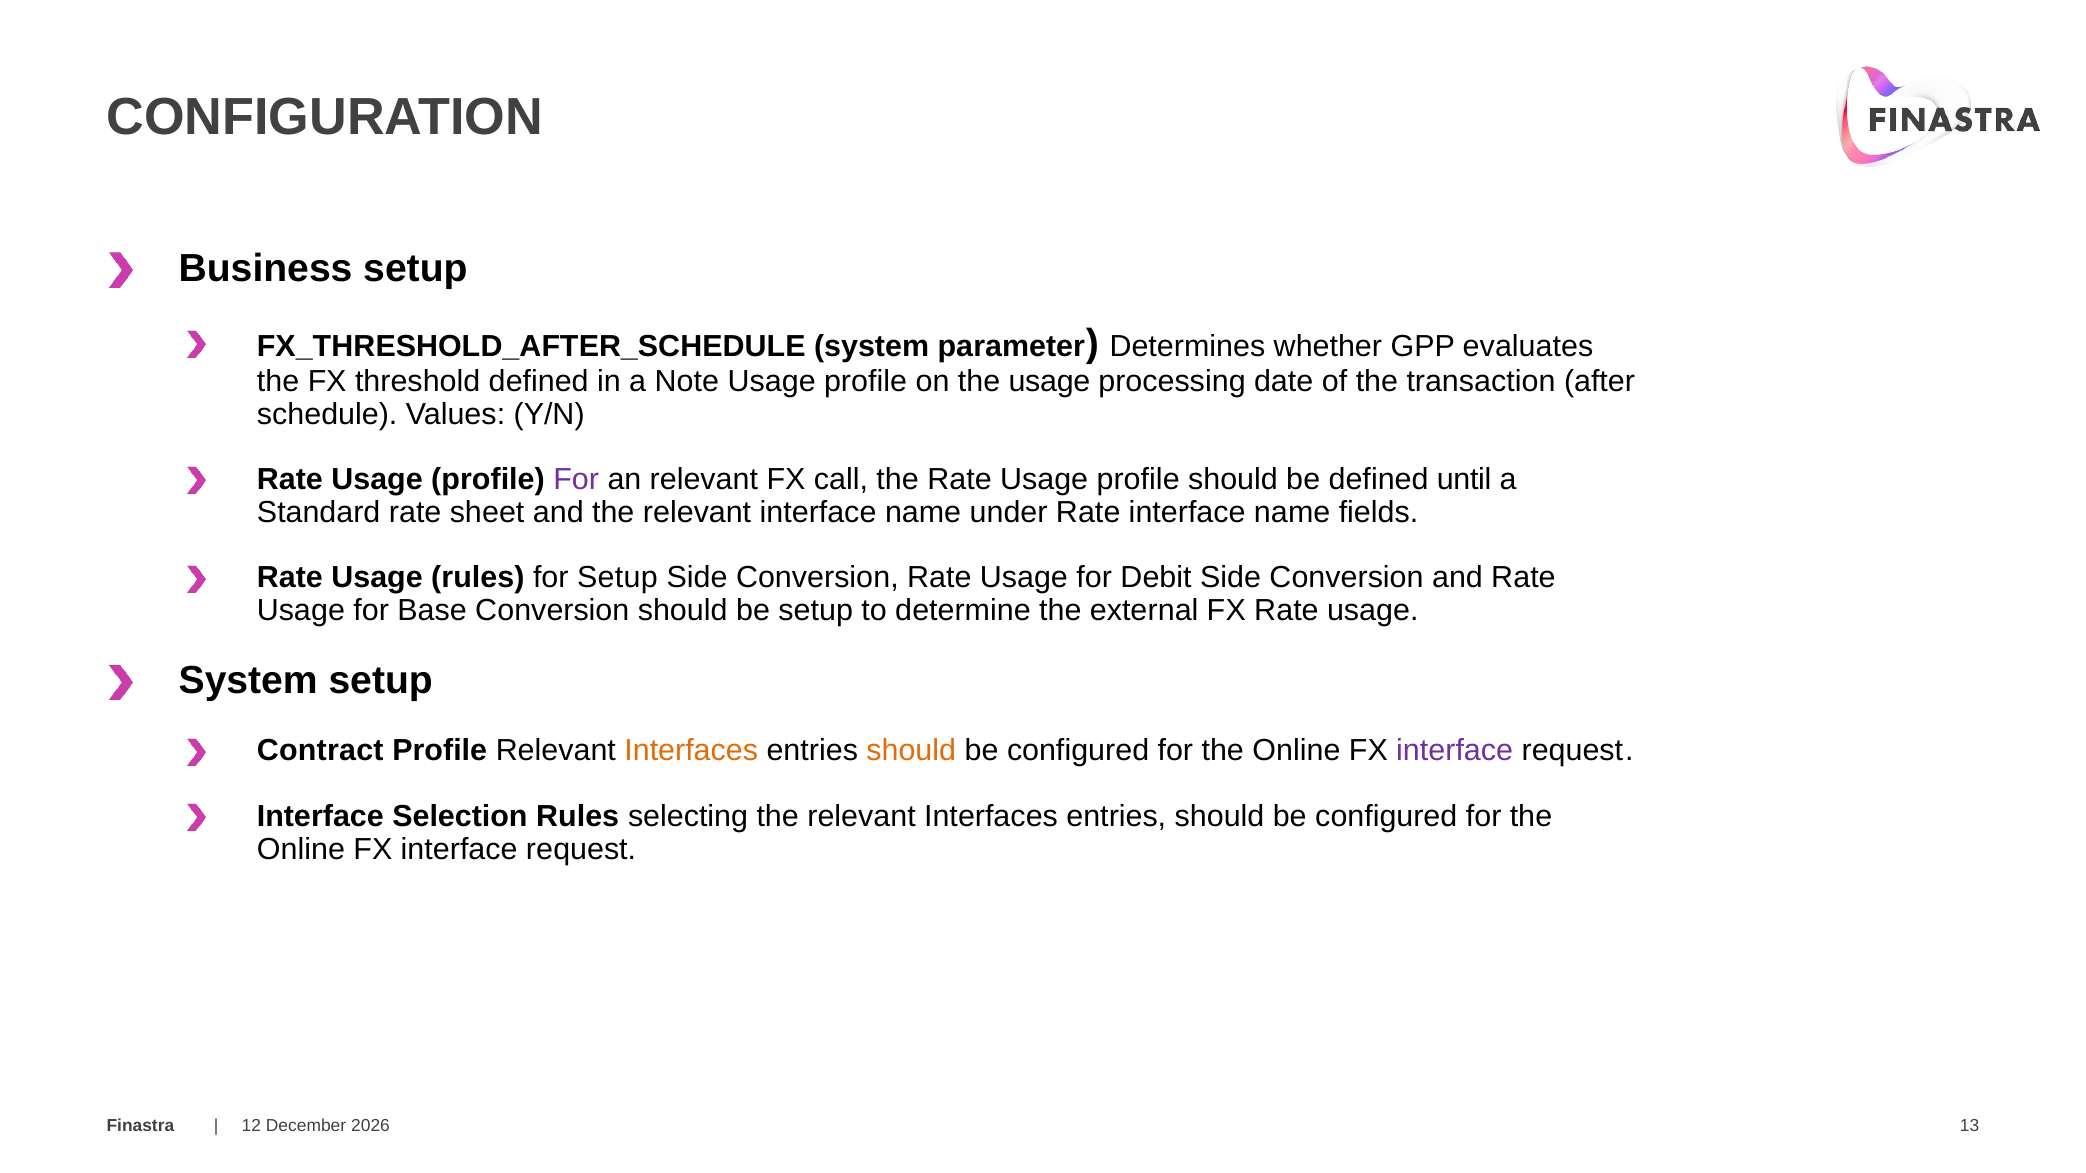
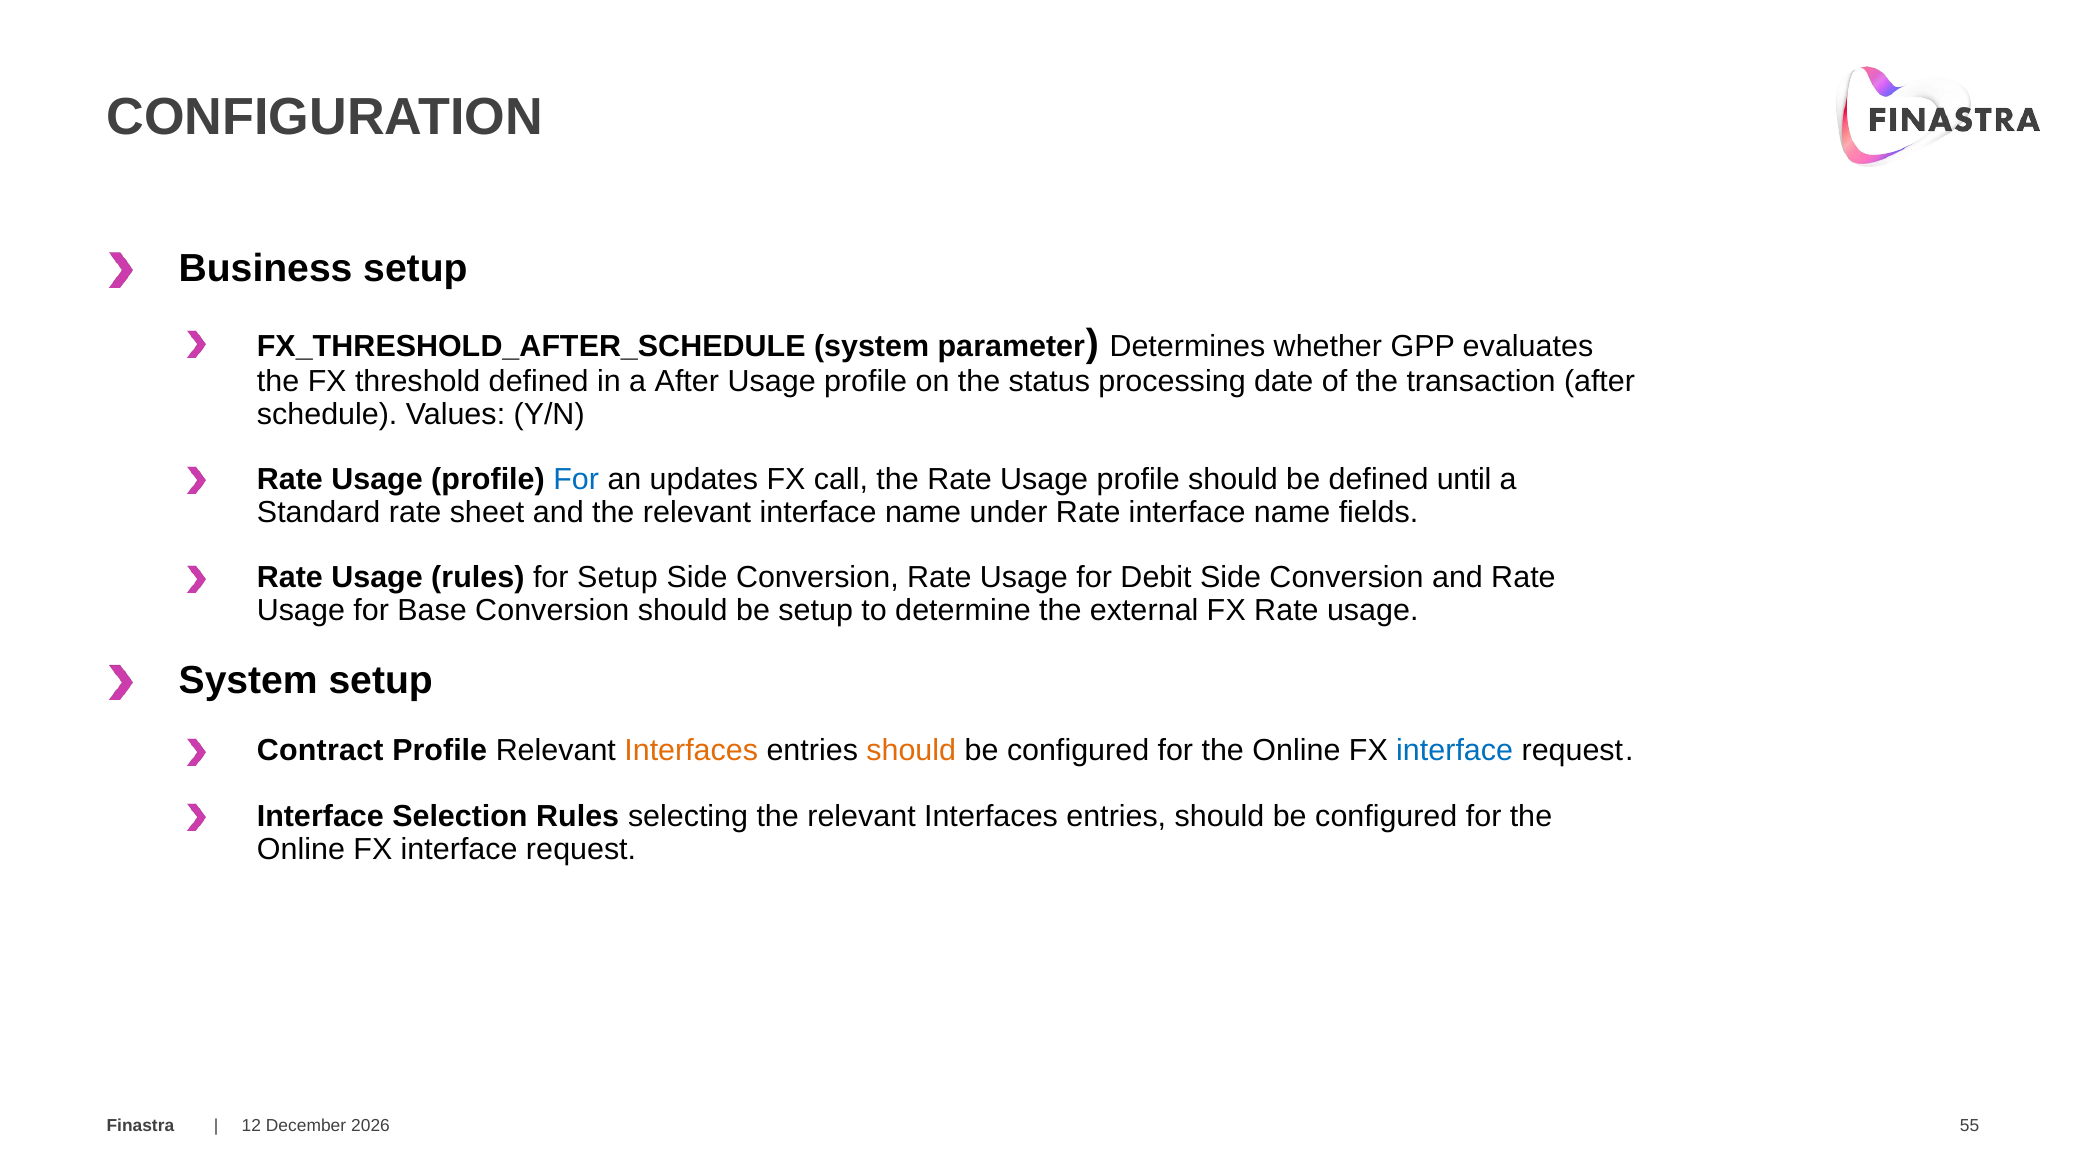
a Note: Note -> After (687, 381)
the usage: usage -> status (1049, 381)
For colour: purple -> blue (576, 480)
an relevant: relevant -> updates (704, 480)
interface colour: purple -> blue (1455, 751)
13: 13 -> 55 (1970, 1126)
